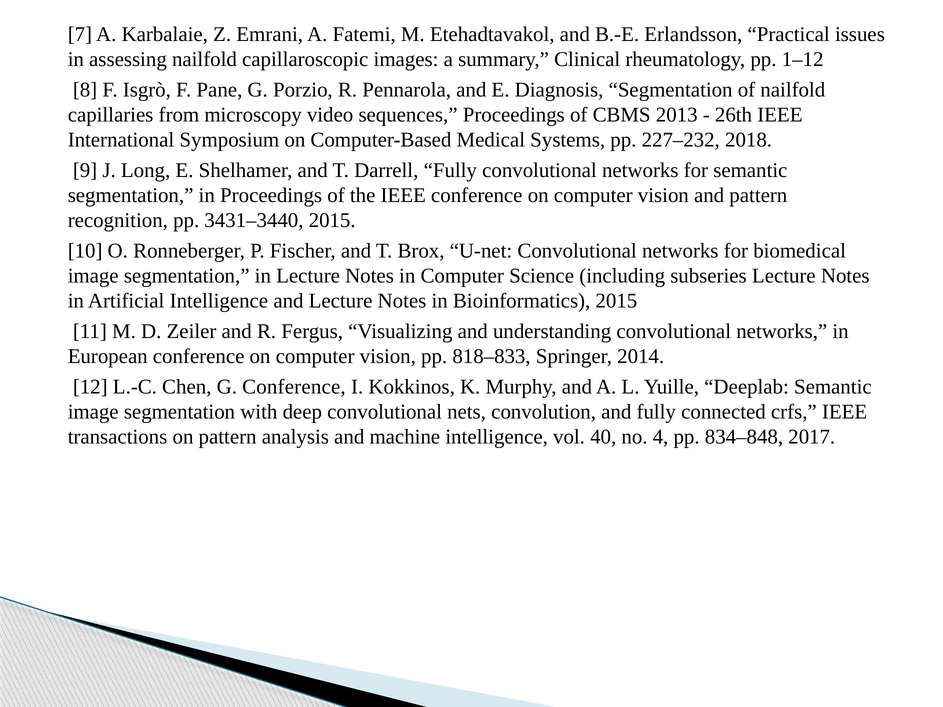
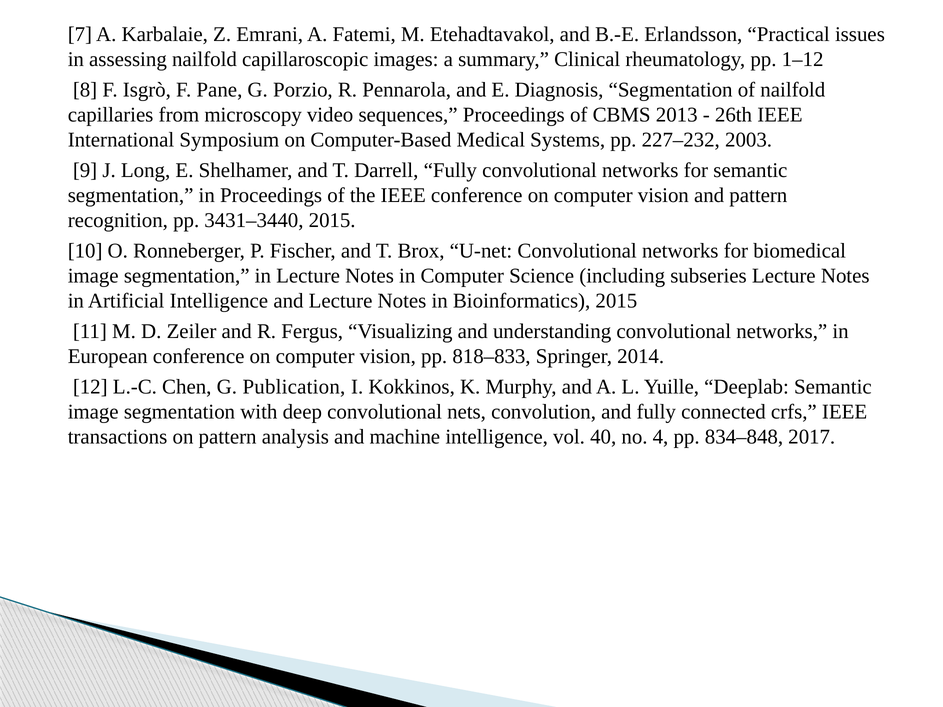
2018: 2018 -> 2003 (749, 140)
G Conference: Conference -> Publication (294, 387)
